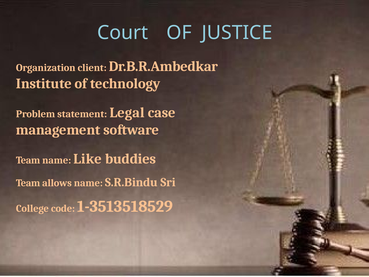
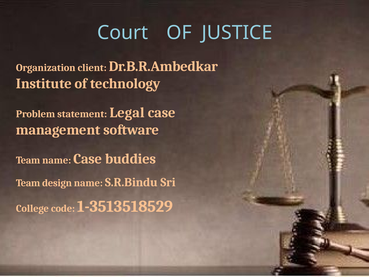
name Like: Like -> Case (88, 159)
allows: allows -> design (57, 183)
